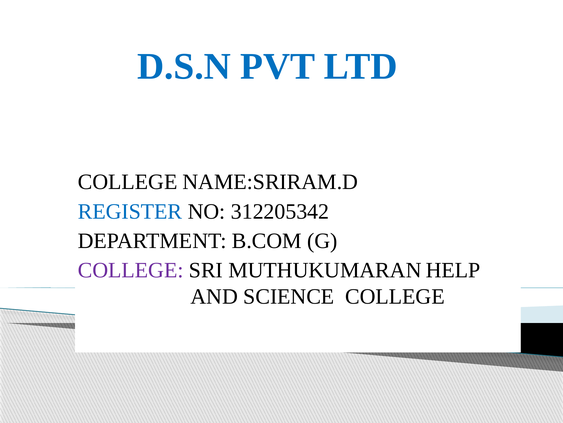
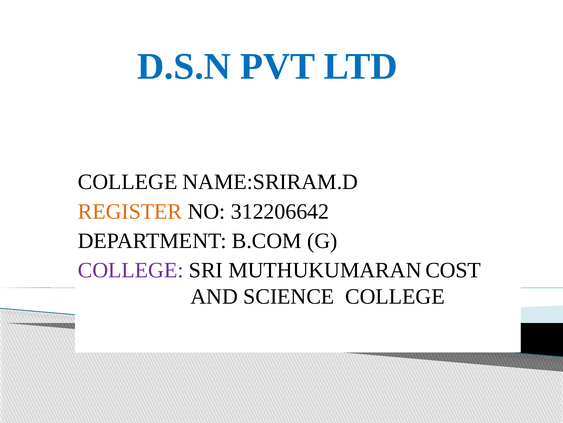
REGISTER colour: blue -> orange (130, 211)
312205342: 312205342 -> 312206642 (280, 211)
HELP: HELP -> COST (453, 270)
